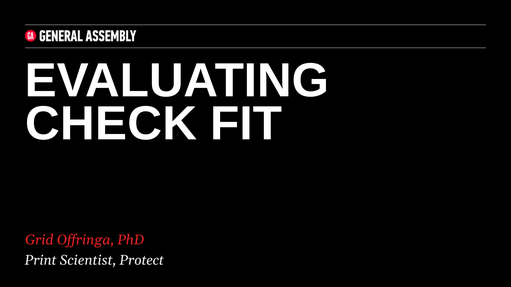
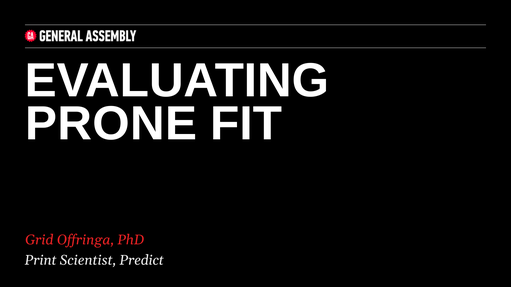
CHECK: CHECK -> PRONE (111, 124)
Protect: Protect -> Predict (142, 260)
